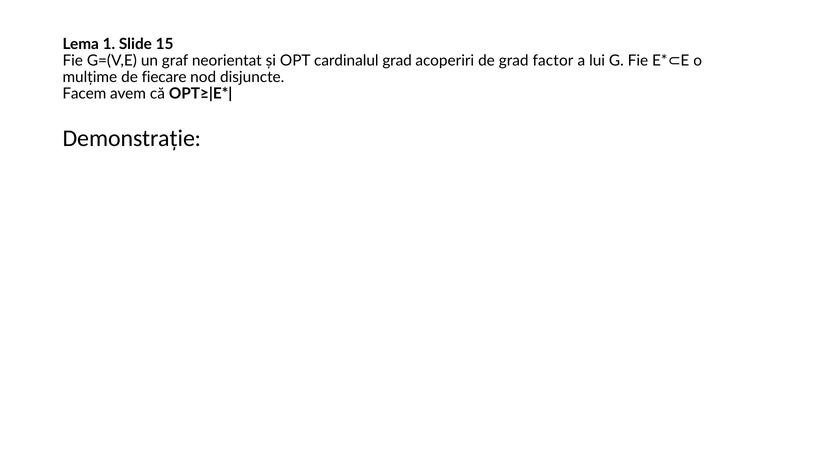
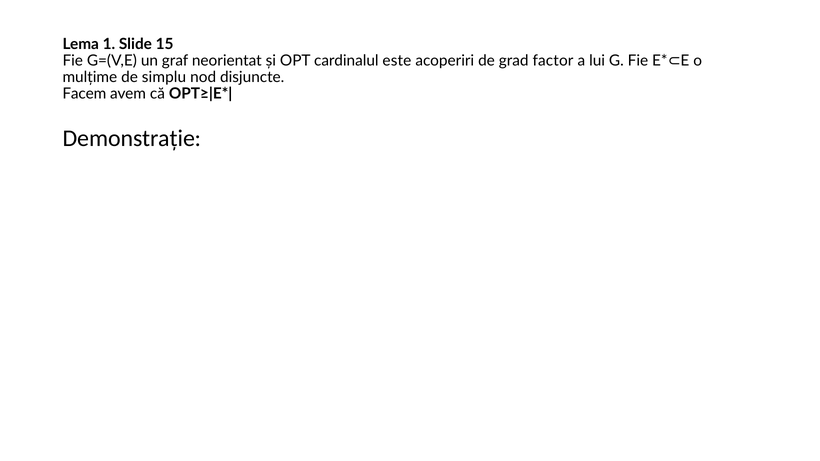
cardinalul grad: grad -> este (397, 61)
fiecare: fiecare -> simplu (164, 77)
